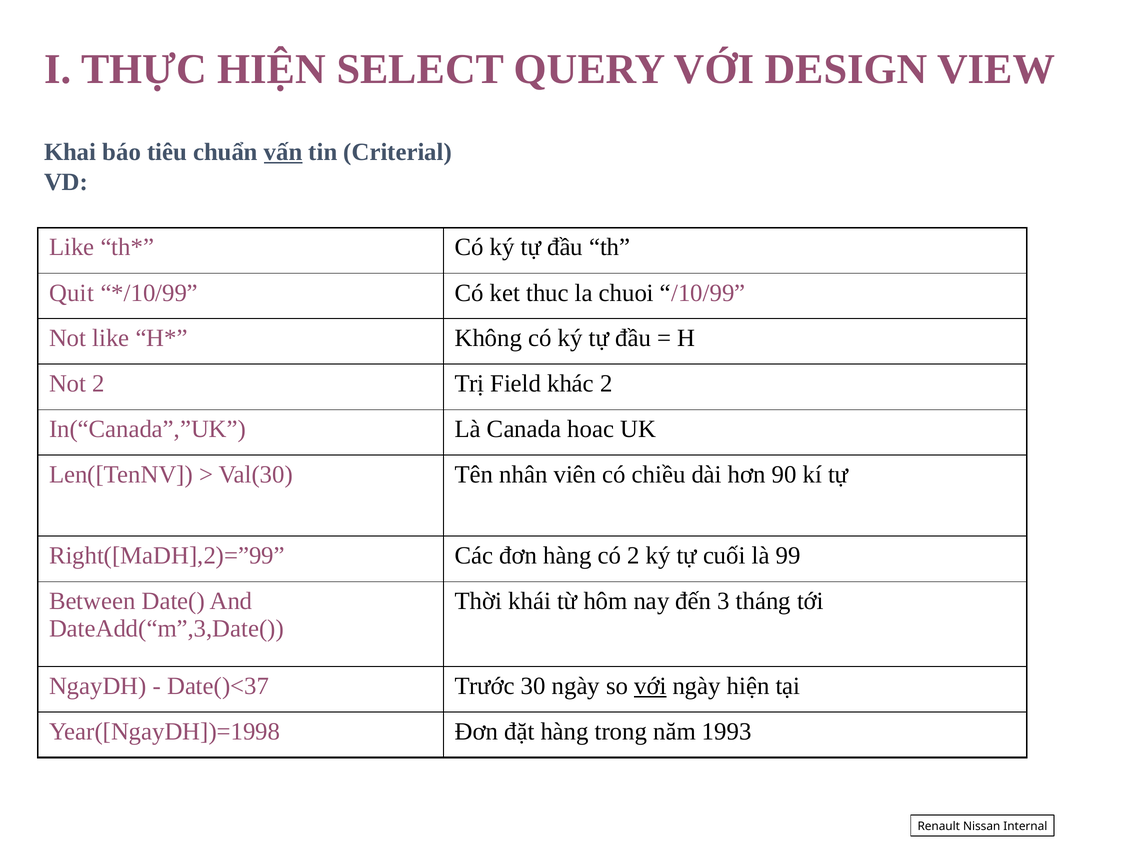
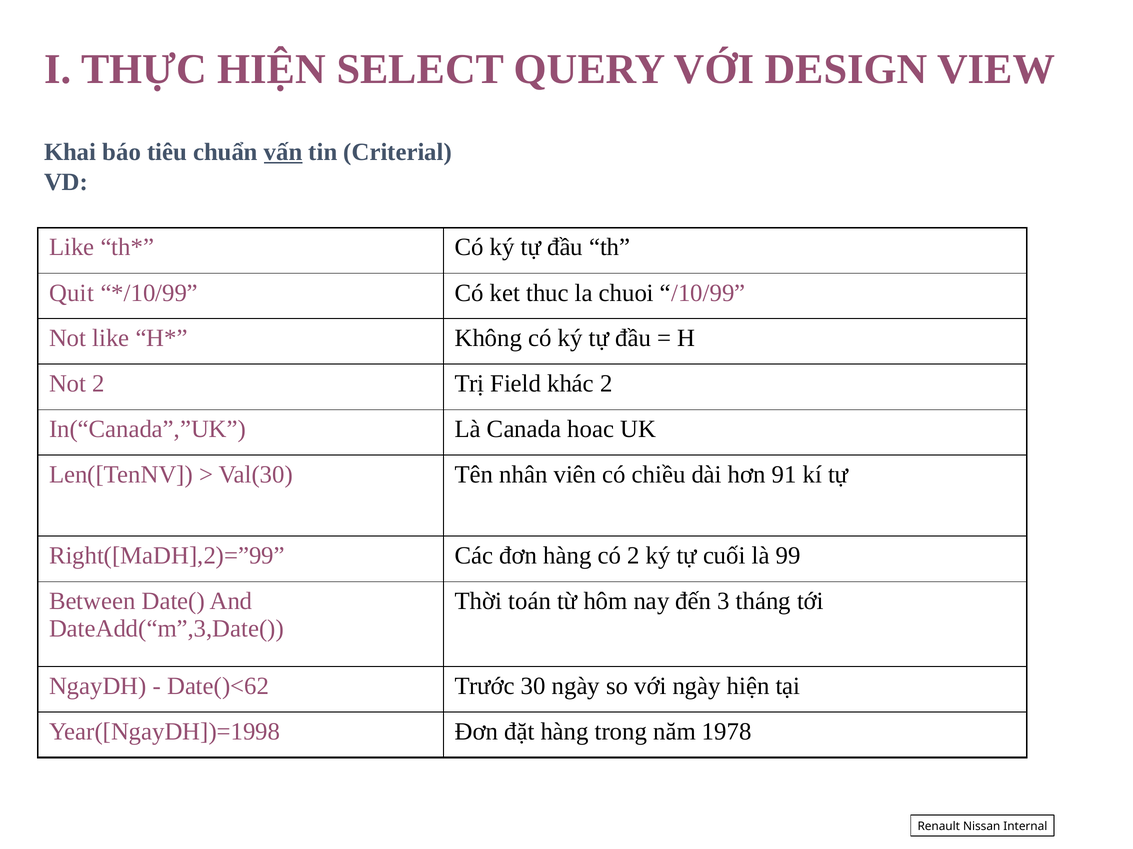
90: 90 -> 91 (784, 475)
khái: khái -> toán (530, 602)
Date()<37: Date()<37 -> Date()<62 (218, 687)
với underline: present -> none (650, 687)
1993: 1993 -> 1978 (727, 732)
